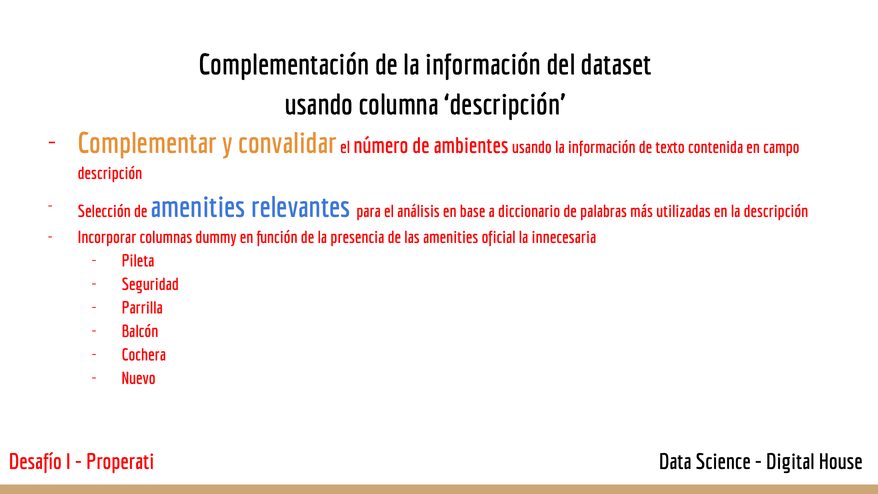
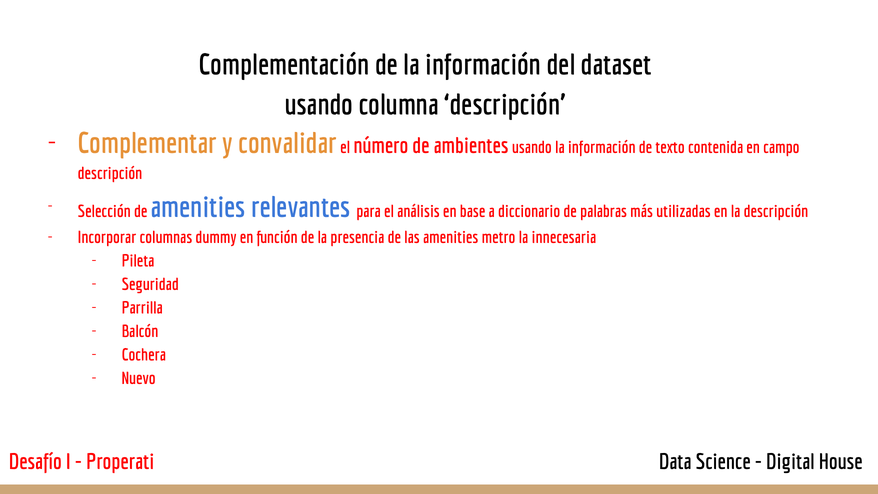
oficial: oficial -> metro (499, 237)
